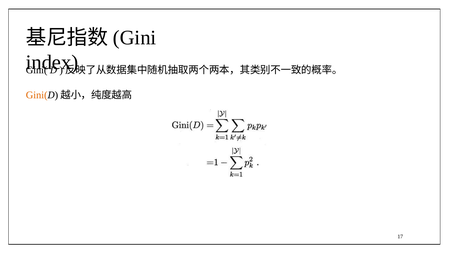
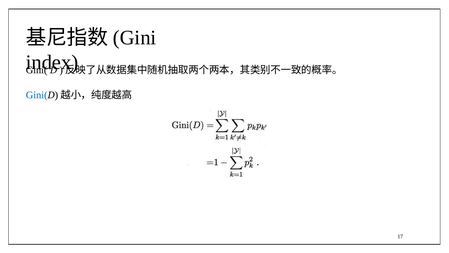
Gini( colour: orange -> blue (37, 95)
